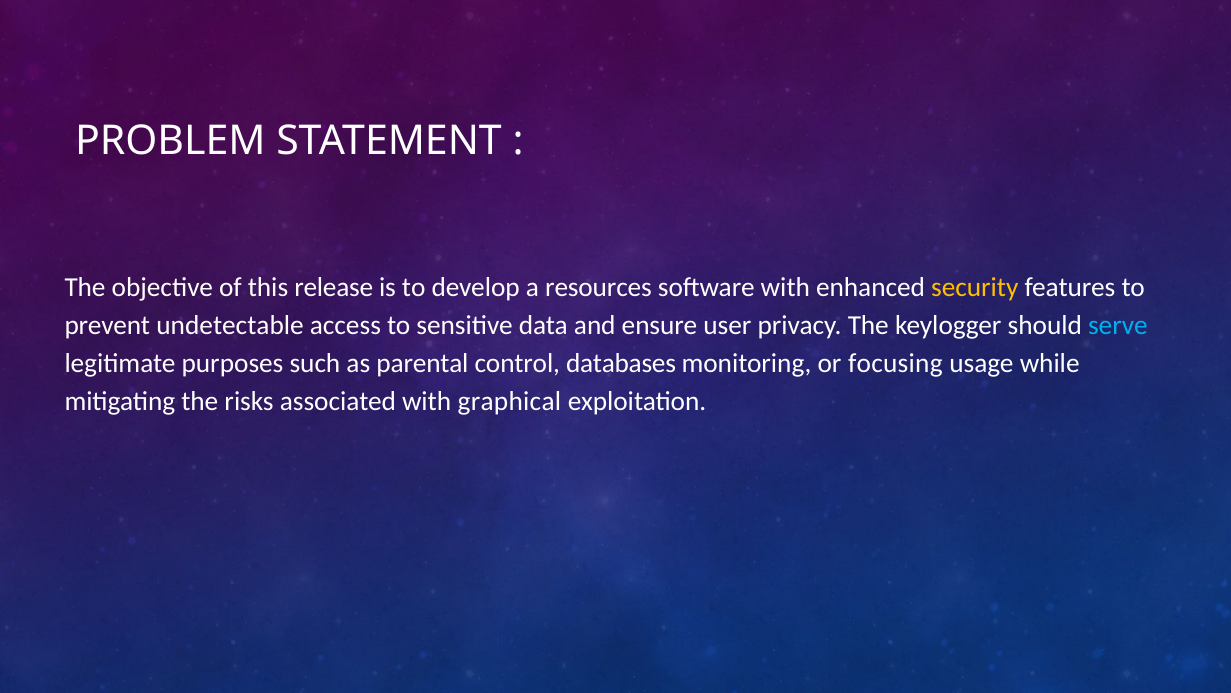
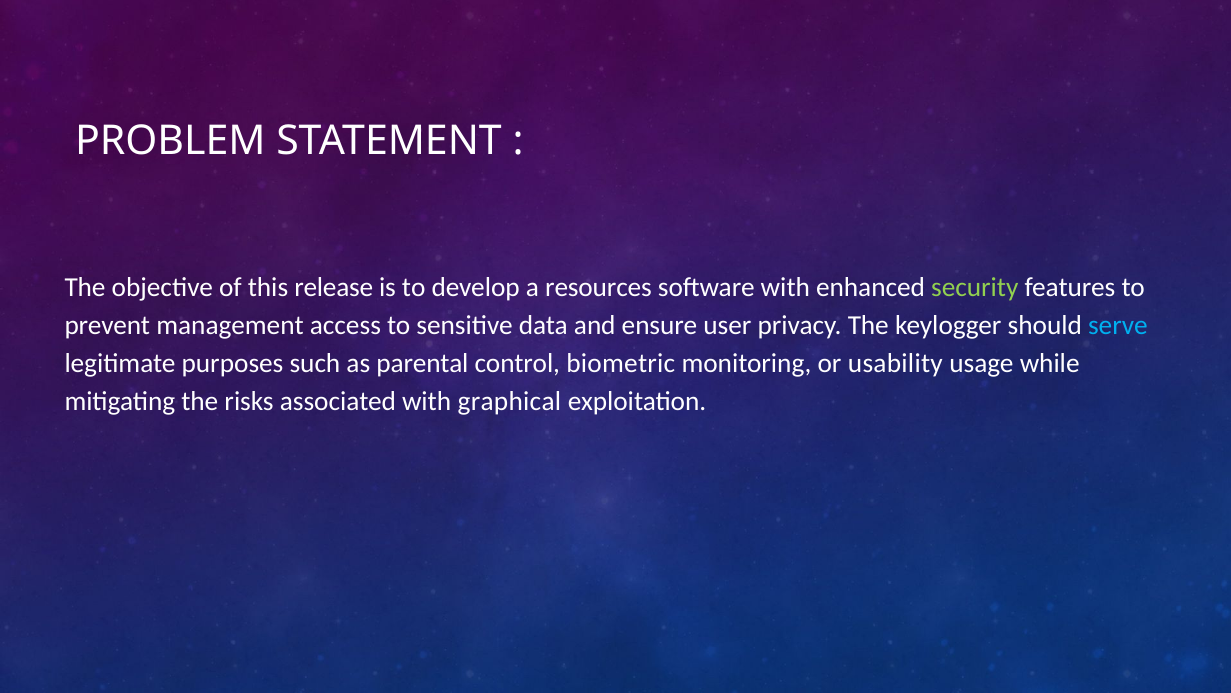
security colour: yellow -> light green (975, 288)
undetectable: undetectable -> management (230, 325)
databases: databases -> biometric (621, 363)
focusing: focusing -> usability (895, 363)
